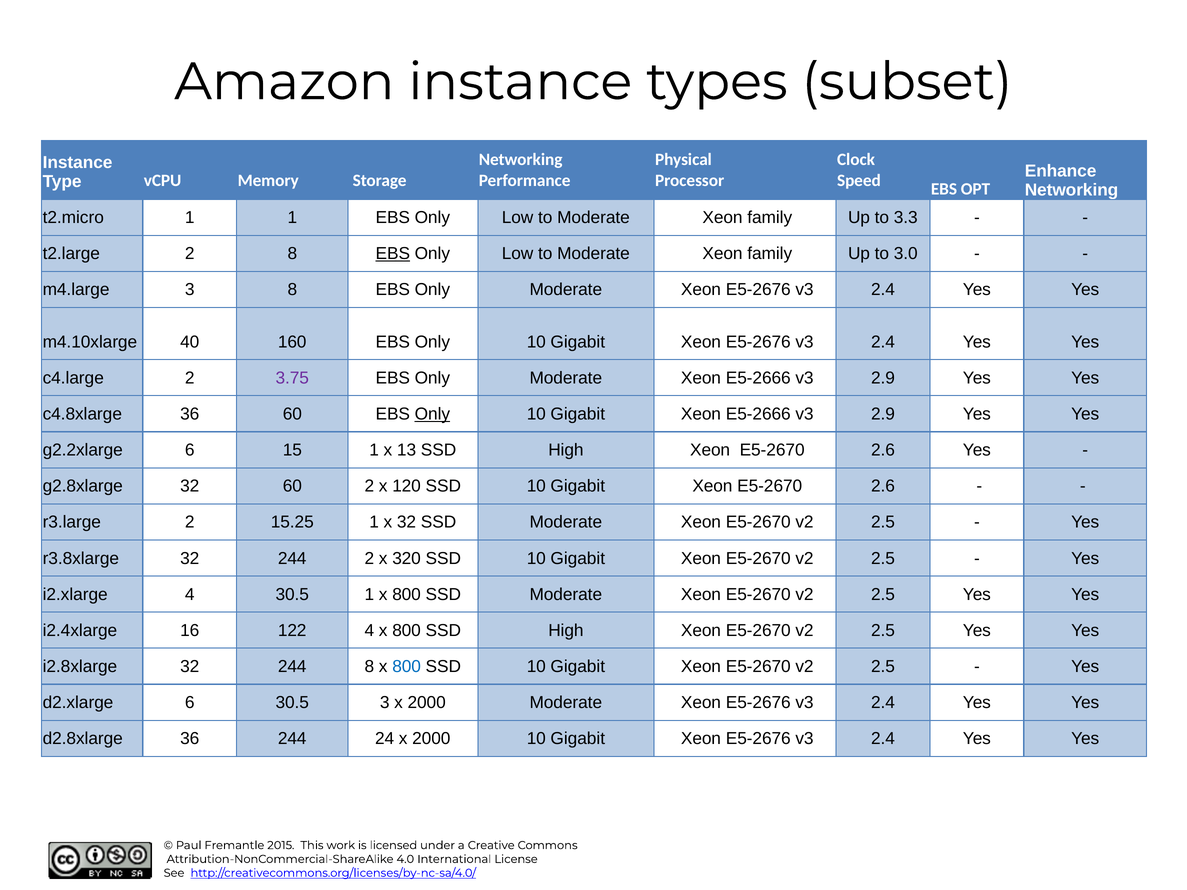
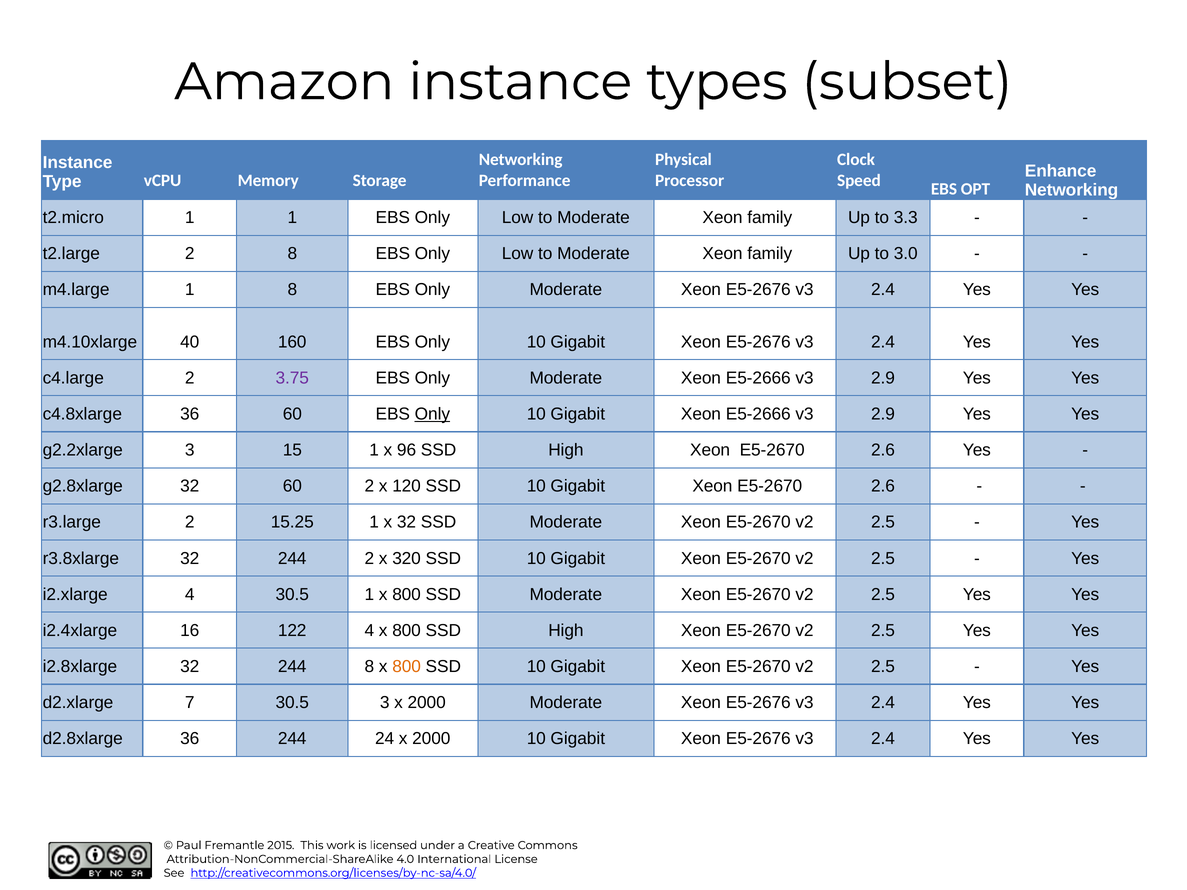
EBS underline: present -> none (393, 254)
m4.large 3: 3 -> 1 (190, 290)
g2.2xlarge 6: 6 -> 3 (190, 450)
13: 13 -> 96 (407, 450)
800 colour: blue -> orange (407, 667)
d2.xlarge 6: 6 -> 7 (190, 703)
